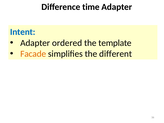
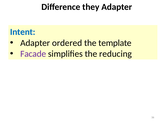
time: time -> they (91, 7)
Facade colour: orange -> purple (33, 54)
different: different -> reducing (116, 54)
